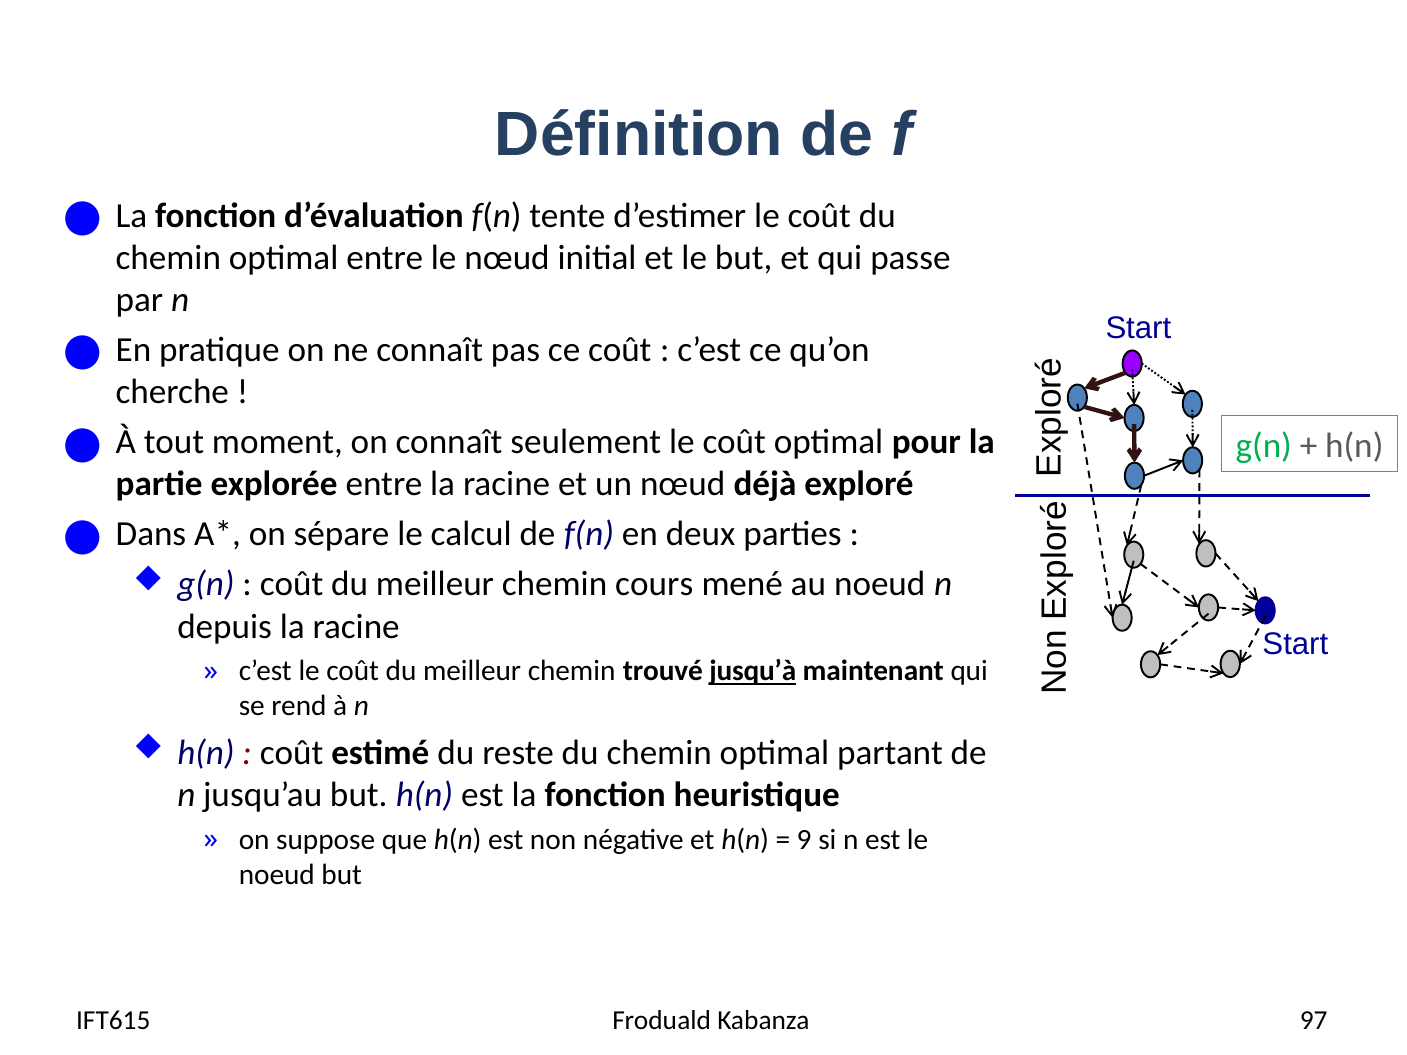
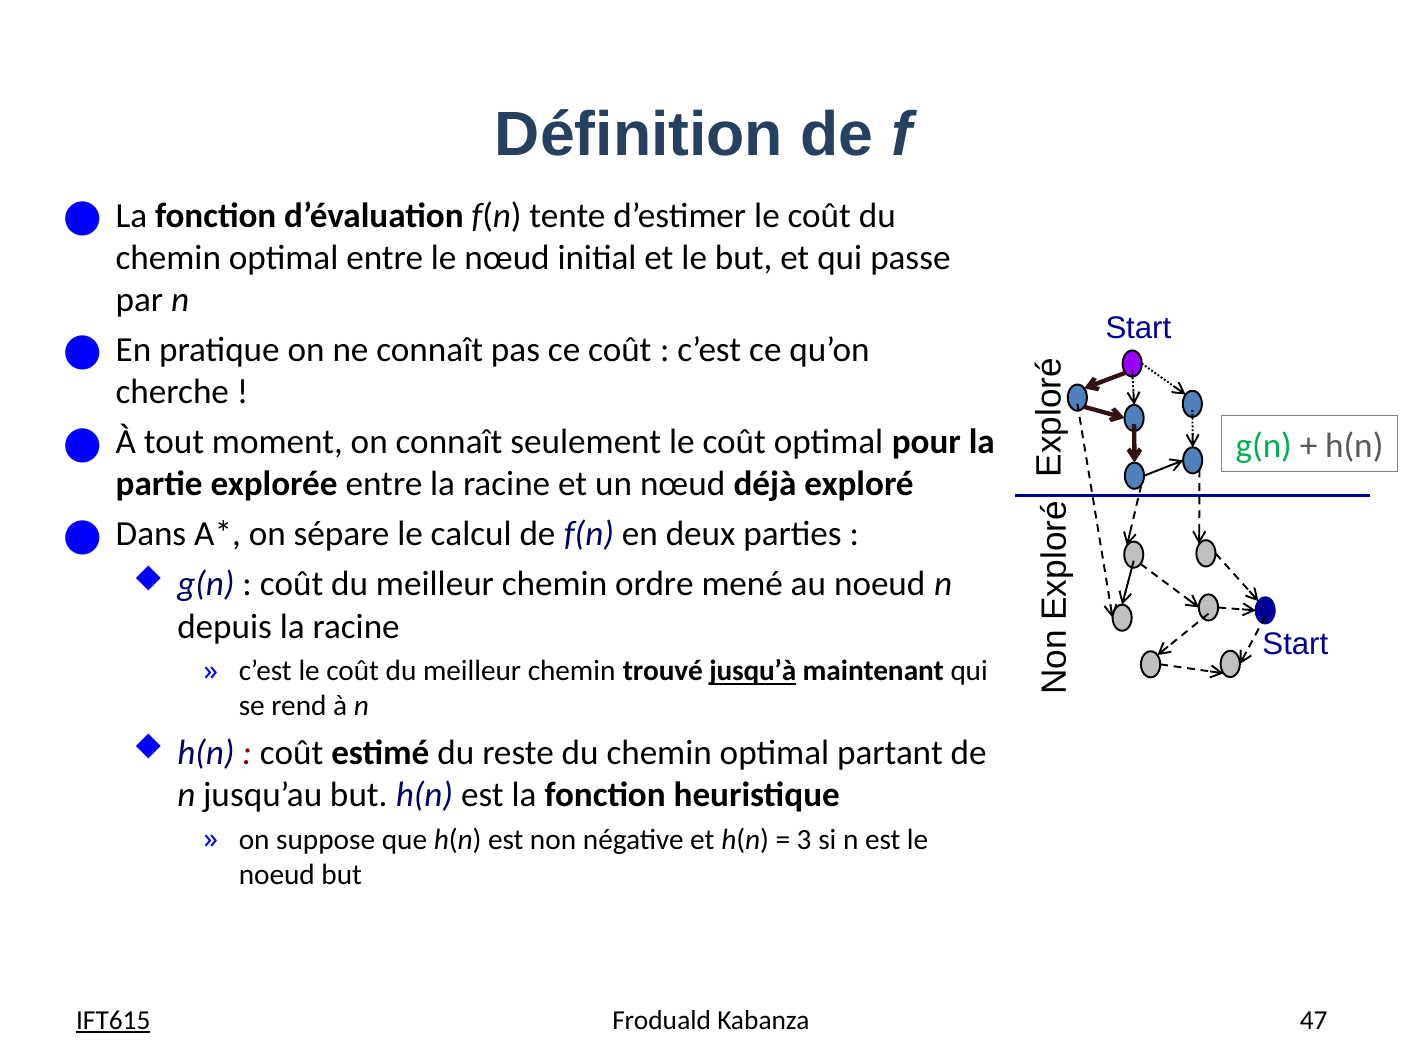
cours: cours -> ordre (654, 584)
9: 9 -> 3 (804, 840)
97: 97 -> 47 (1314, 1021)
IFT615 underline: none -> present (113, 1021)
